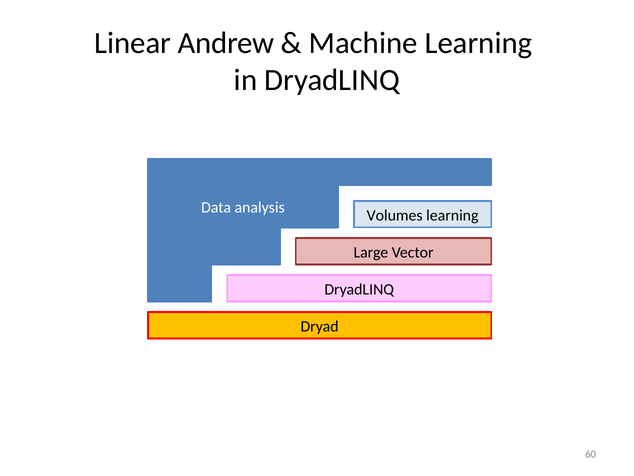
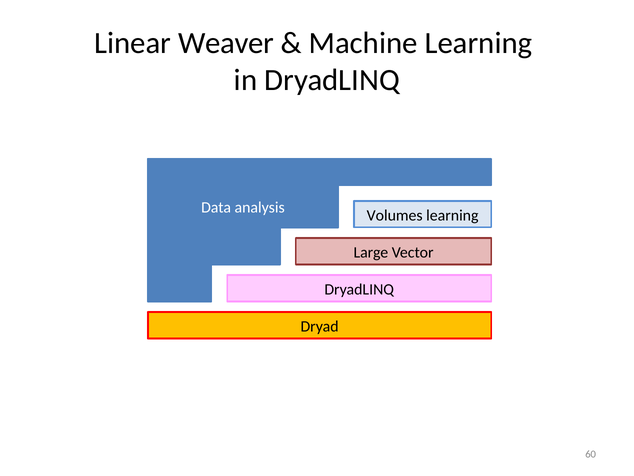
Andrew: Andrew -> Weaver (226, 43)
